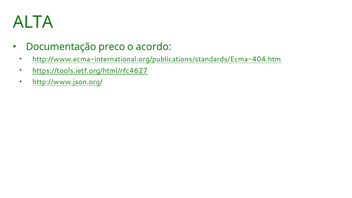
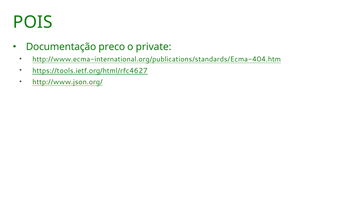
ALTA: ALTA -> POIS (33, 22)
acordo: acordo -> private (154, 47)
